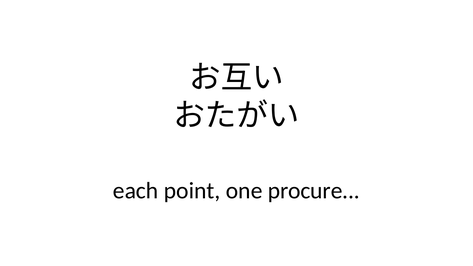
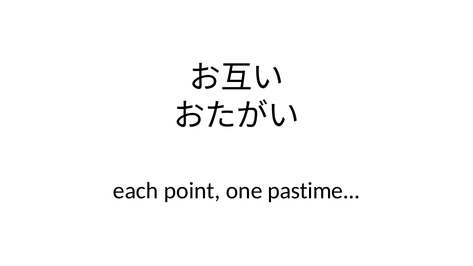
procure: procure -> pastime (314, 191)
